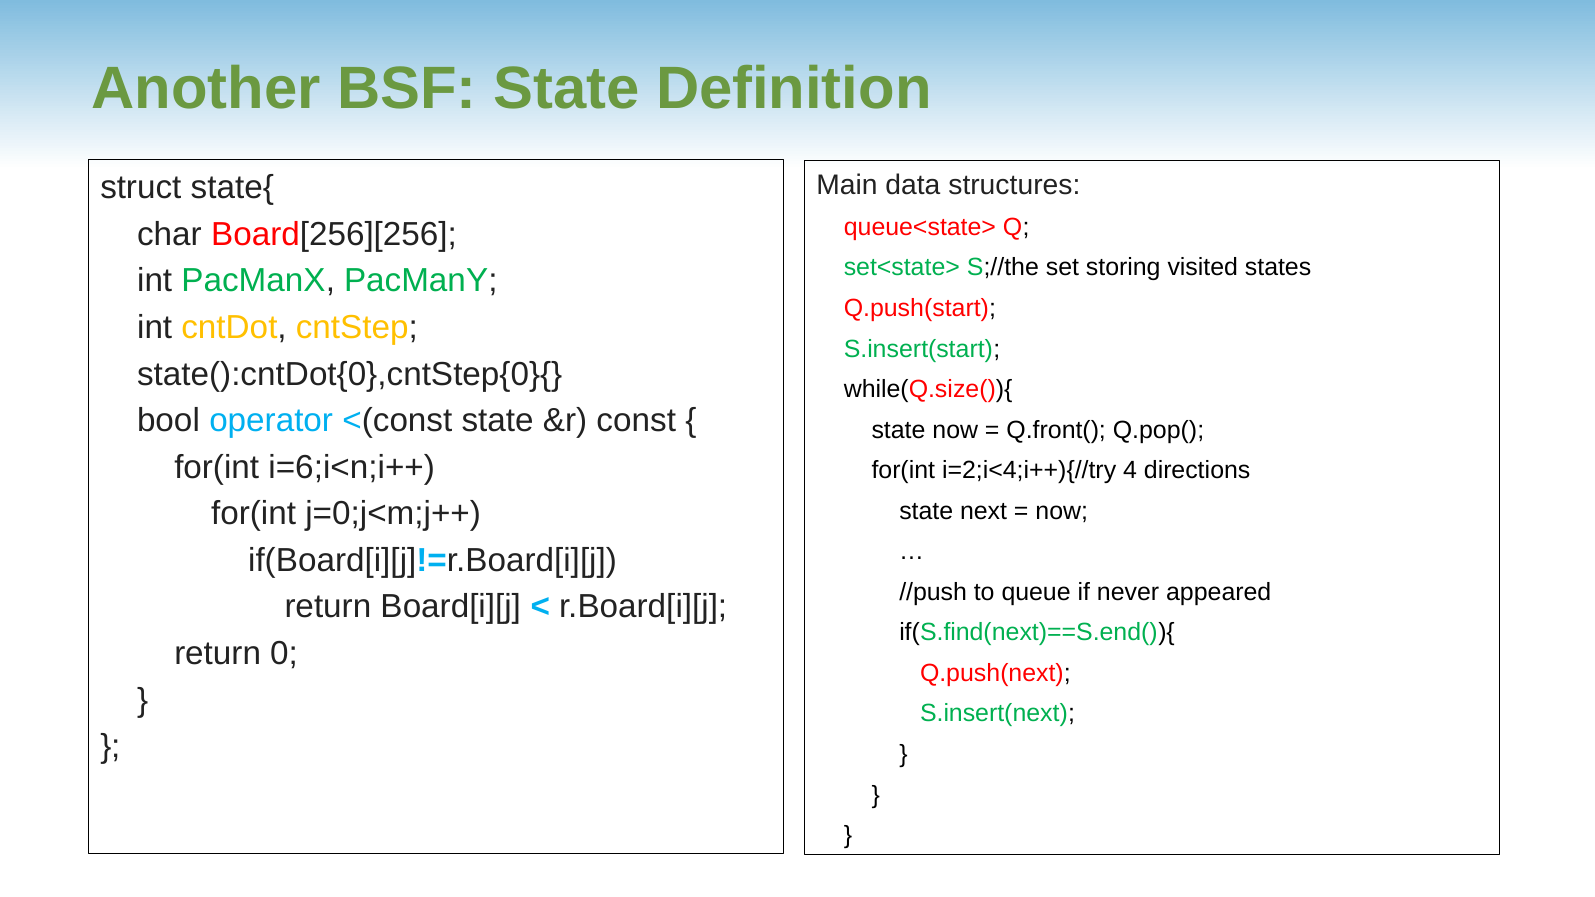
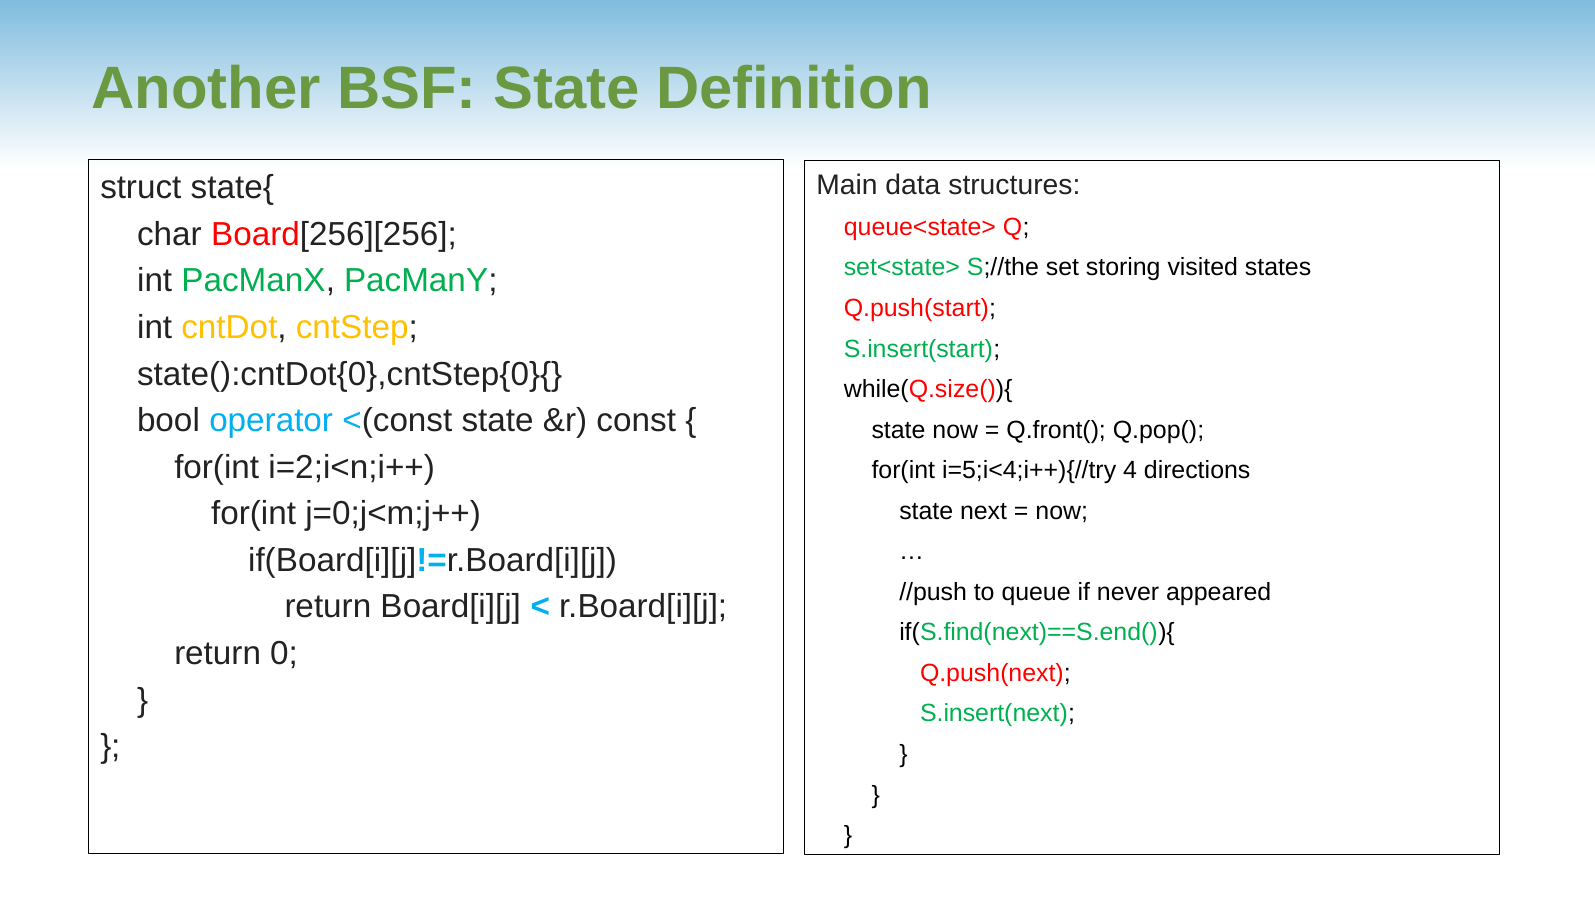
i=6;i<n;i++: i=6;i<n;i++ -> i=2;i<n;i++ (352, 467)
i=2;i<4;i++){//try: i=2;i<4;i++){//try -> i=5;i<4;i++){//try (1029, 471)
